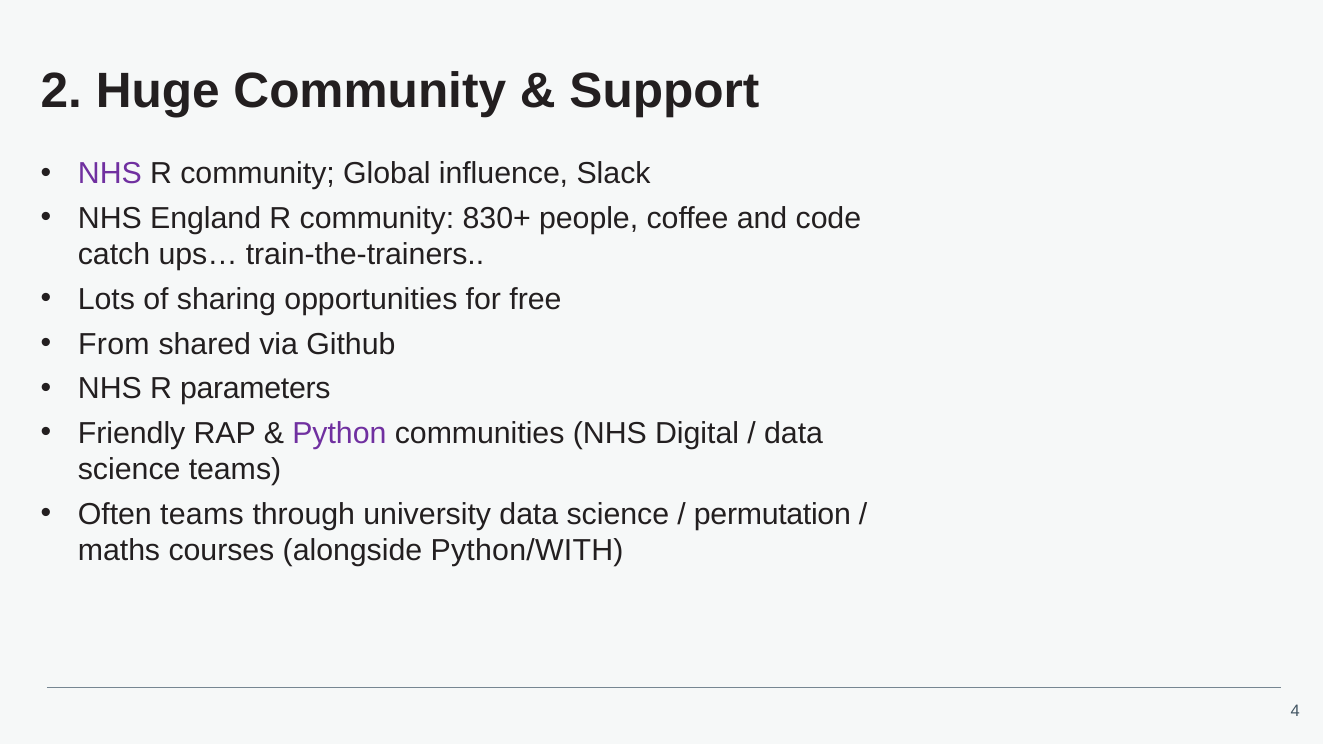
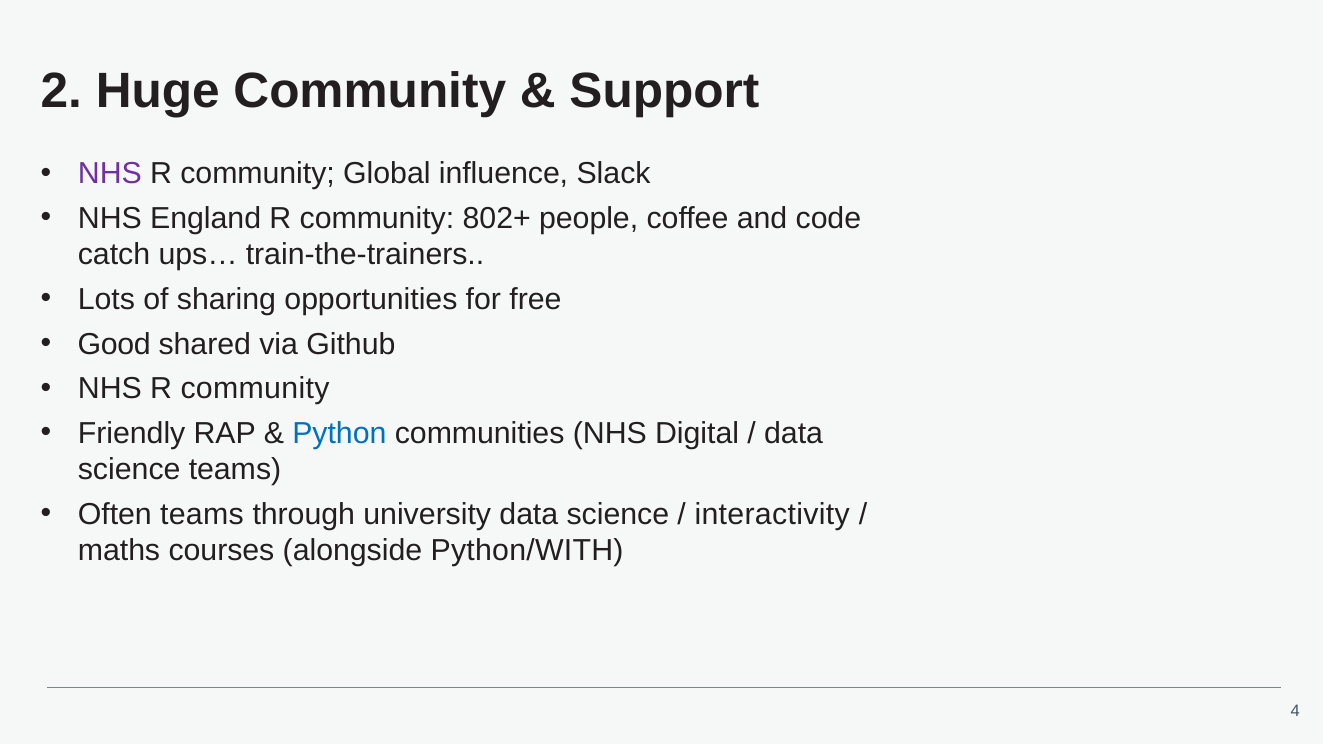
830+: 830+ -> 802+ (497, 219)
From: From -> Good (114, 344)
parameters: parameters -> community (255, 389)
Python colour: purple -> blue (339, 434)
permutation: permutation -> interactivity (772, 515)
